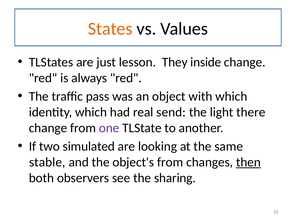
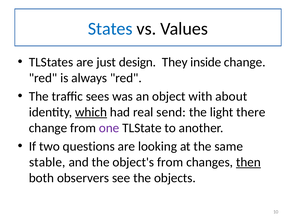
States colour: orange -> blue (110, 29)
lesson: lesson -> design (137, 62)
pass: pass -> sees (98, 96)
with which: which -> about (231, 96)
which underline: none -> present (91, 112)
simulated: simulated -> questions (89, 146)
sharing: sharing -> objects (175, 178)
